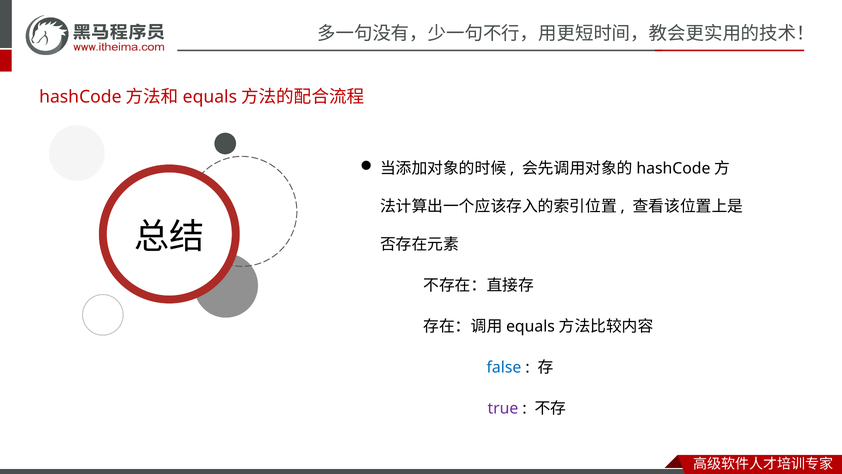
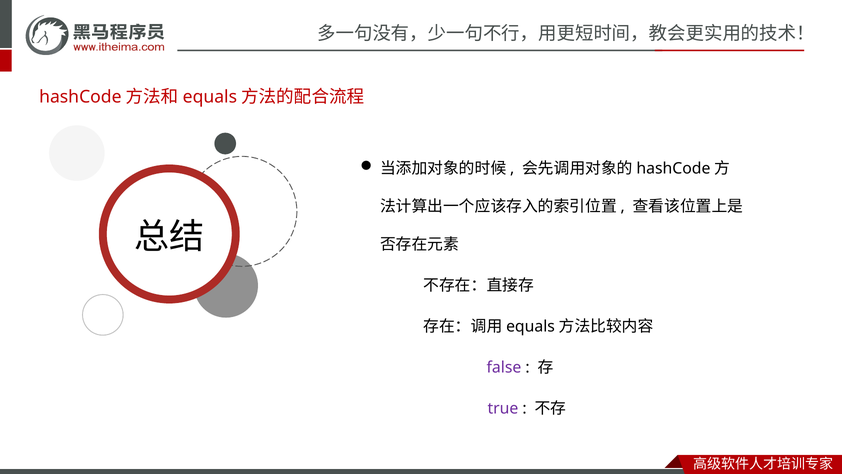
false colour: blue -> purple (504, 367)
